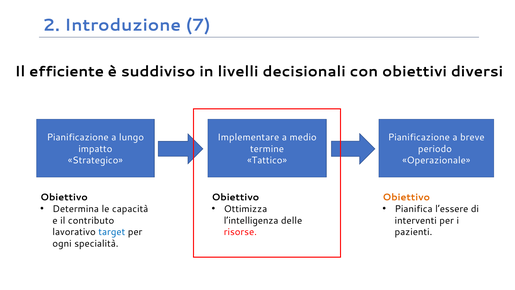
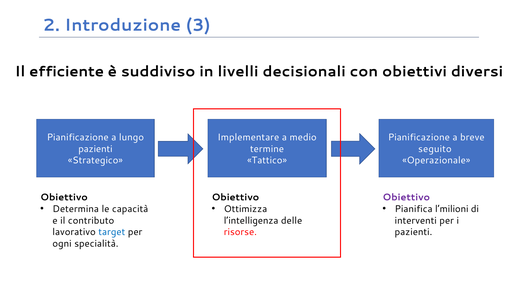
7: 7 -> 3 (198, 25)
impatto: impatto -> pazienti (95, 149)
periodo: periodo -> seguito (435, 149)
Obiettivo colour: orange -> purple (406, 197)
l’essere: l’essere -> l’milioni (452, 209)
